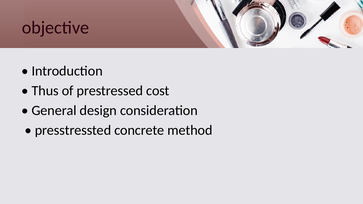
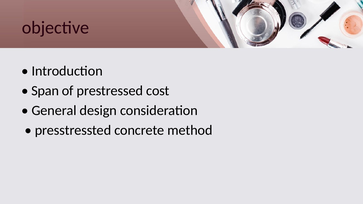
Thus: Thus -> Span (45, 91)
